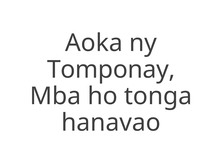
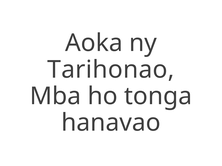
Tomponay: Tomponay -> Tarihonao (111, 70)
